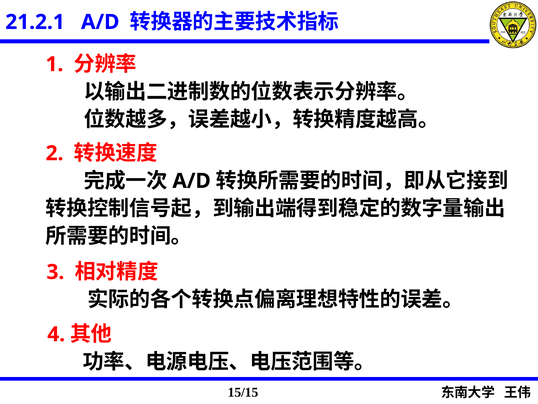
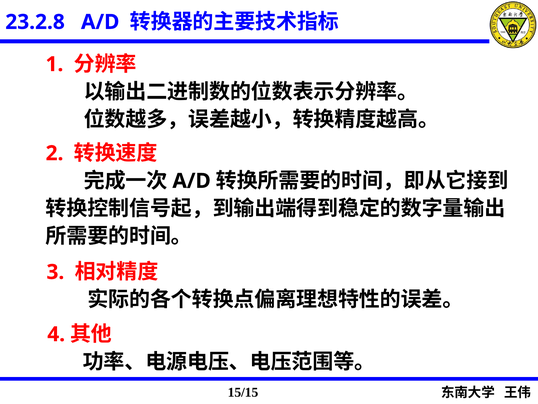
21.2.1: 21.2.1 -> 23.2.8 (35, 22)
